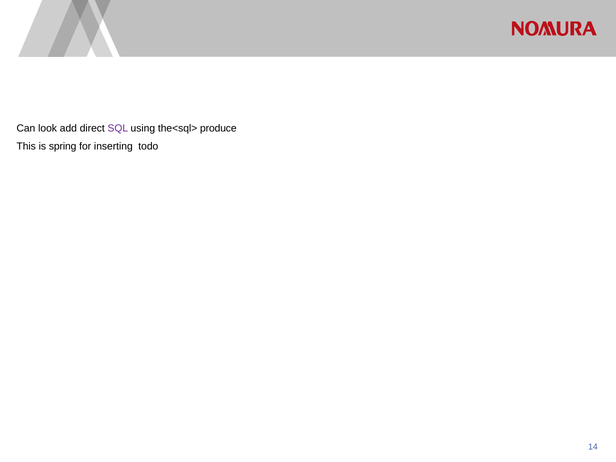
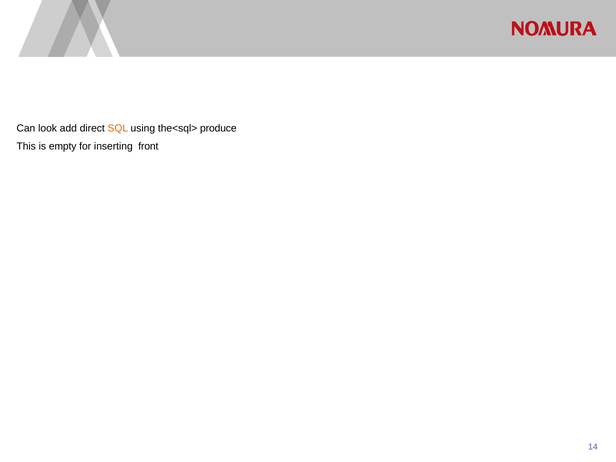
SQL colour: purple -> orange (118, 128)
spring: spring -> empty (63, 147)
todo: todo -> front (148, 147)
